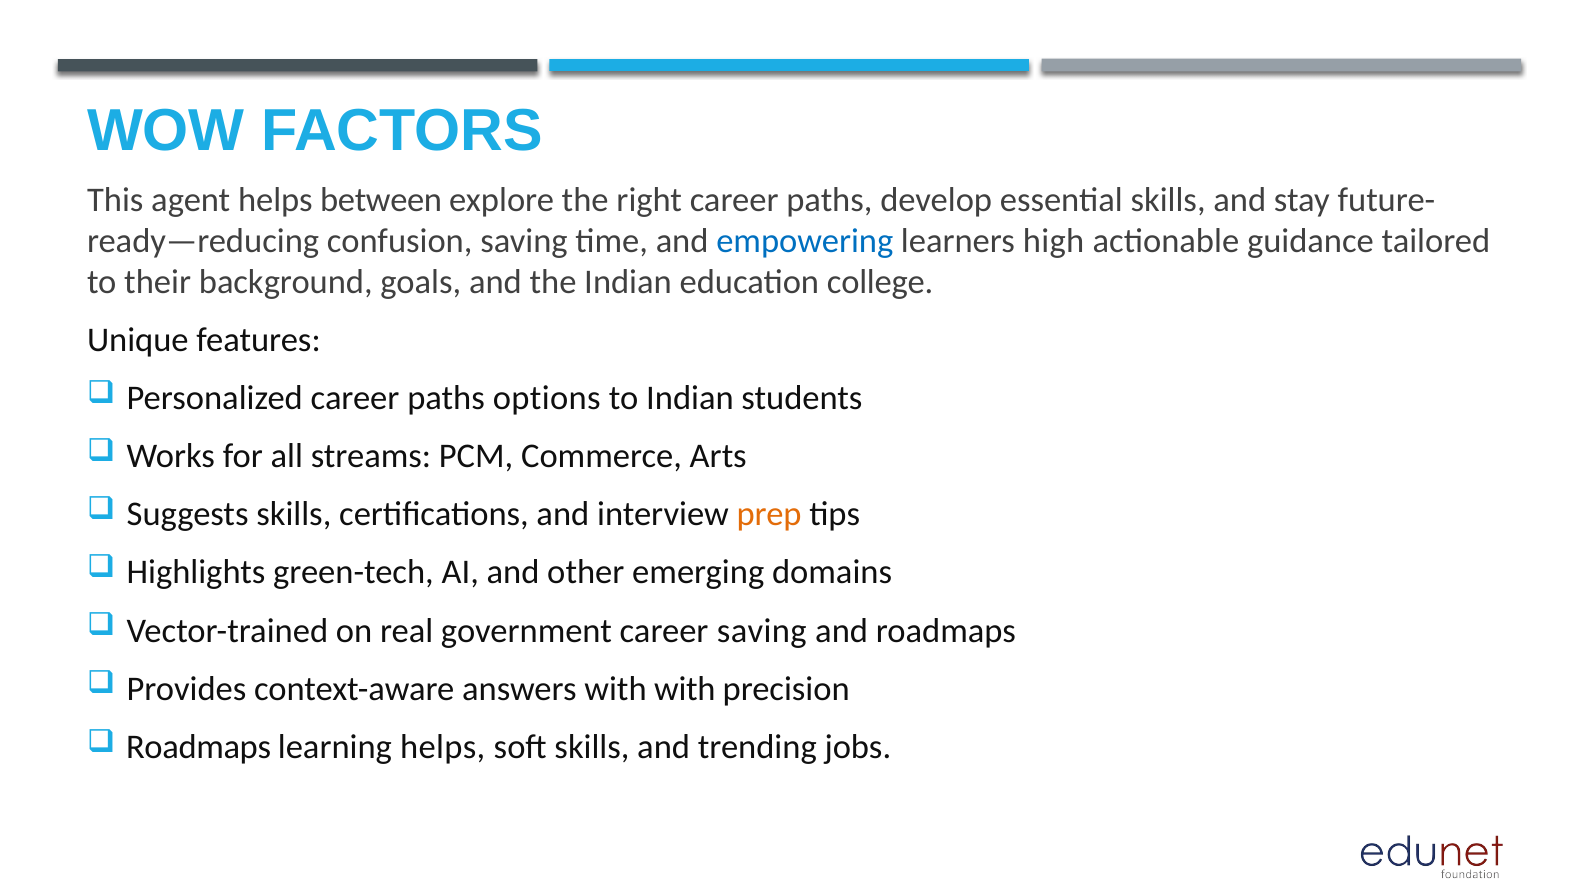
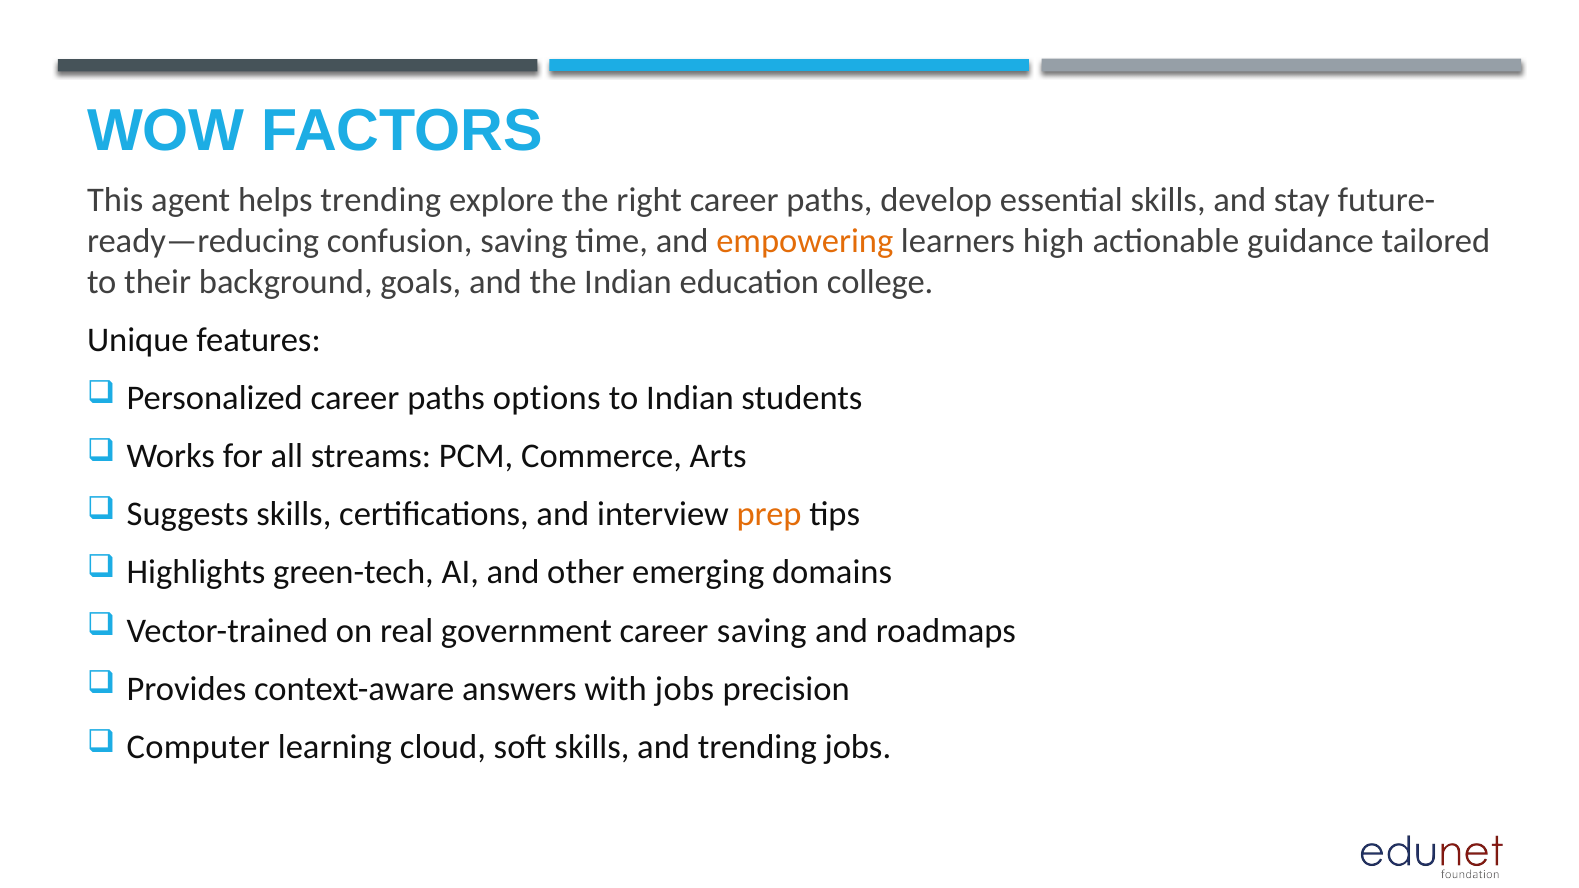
helps between: between -> trending (381, 200)
empowering colour: blue -> orange (805, 241)
with with: with -> jobs (685, 689)
Roadmaps: Roadmaps -> Computer (198, 747)
learning helps: helps -> cloud (443, 747)
